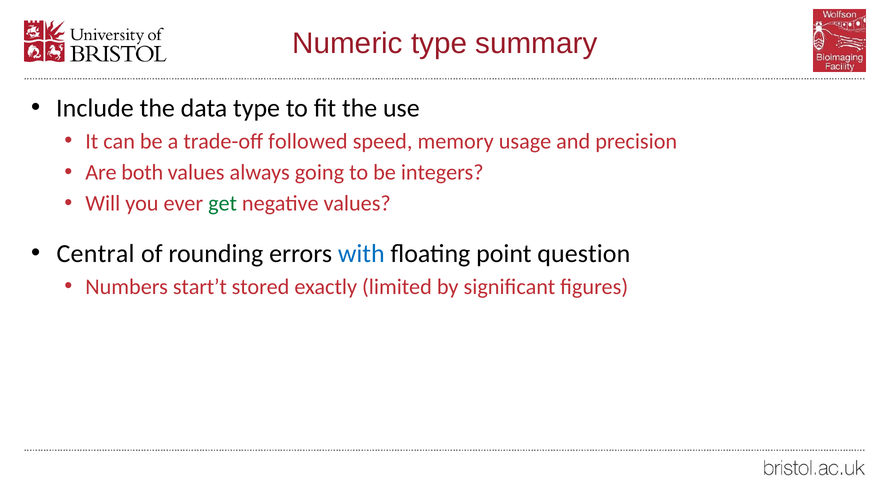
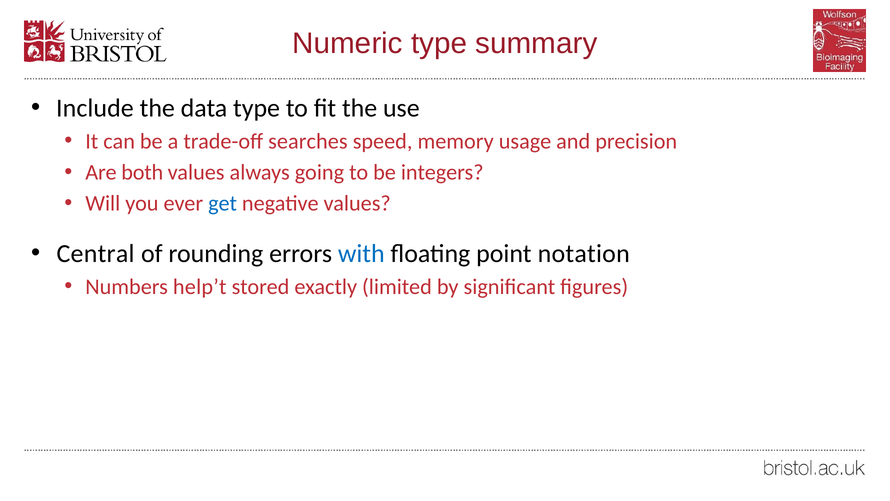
followed: followed -> searches (308, 141)
get colour: green -> blue (223, 203)
question: question -> notation (584, 253)
start’t: start’t -> help’t (200, 287)
